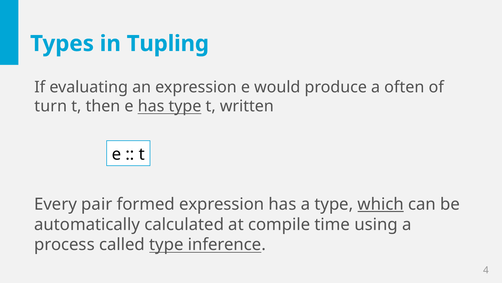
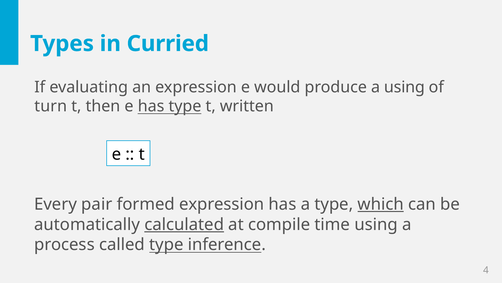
Tupling: Tupling -> Curried (168, 44)
a often: often -> using (404, 87)
calculated underline: none -> present (184, 224)
